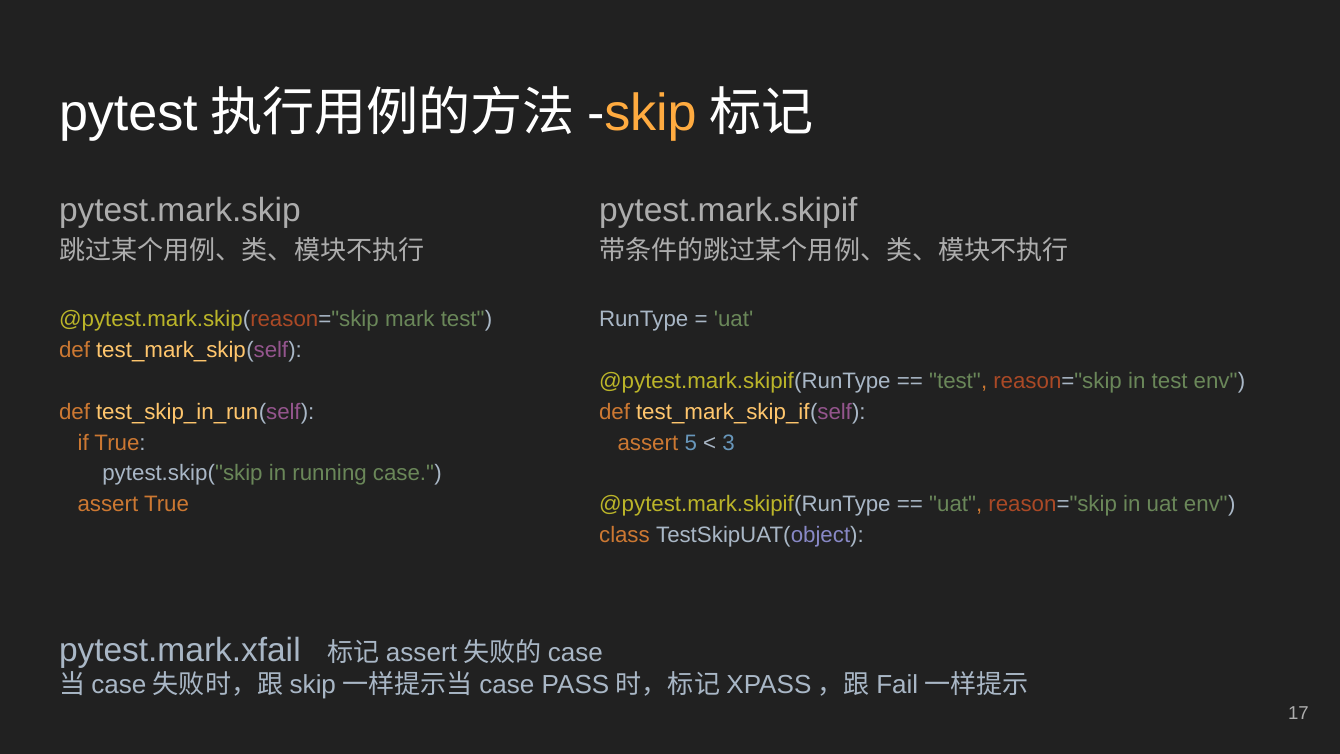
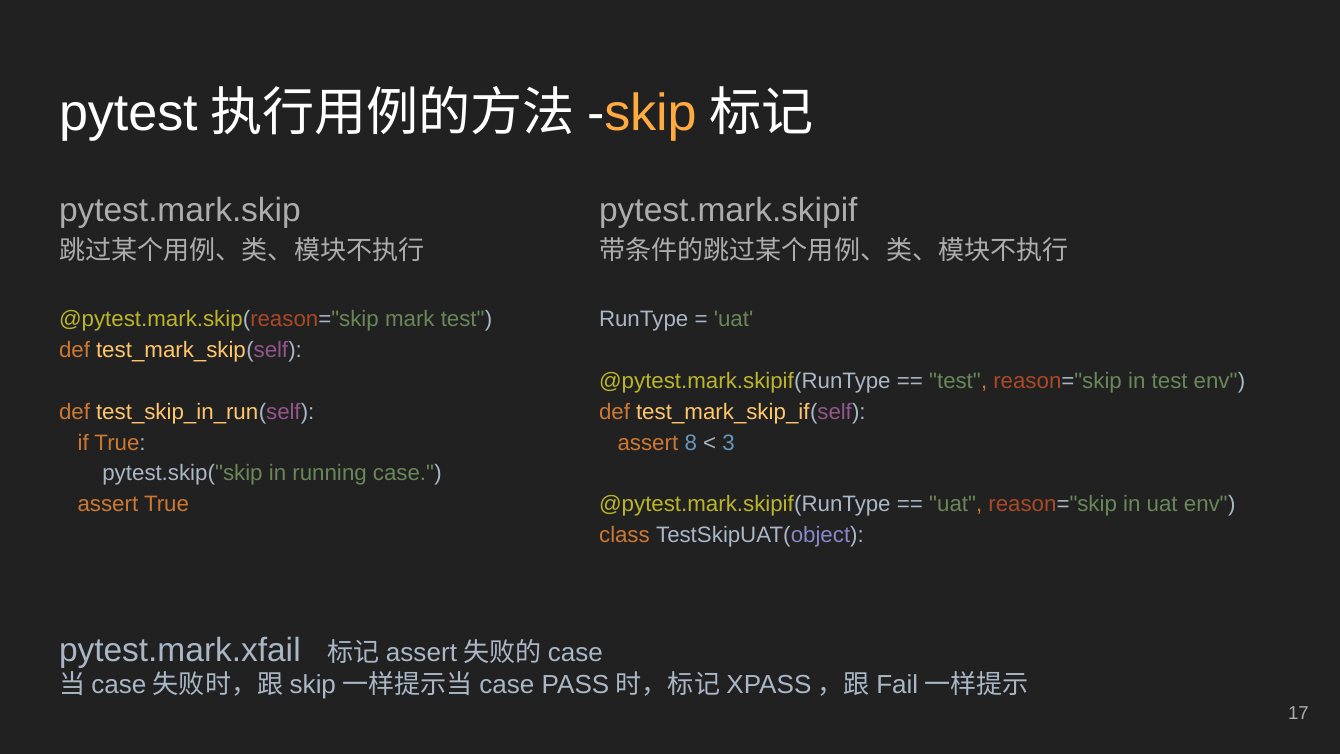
5: 5 -> 8 (691, 443)
